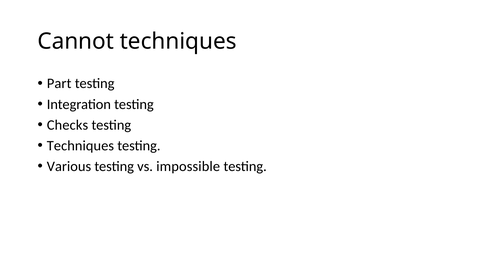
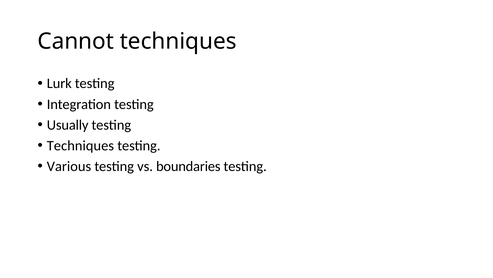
Part: Part -> Lurk (59, 83)
Checks: Checks -> Usually (68, 125)
impossible: impossible -> boundaries (188, 166)
